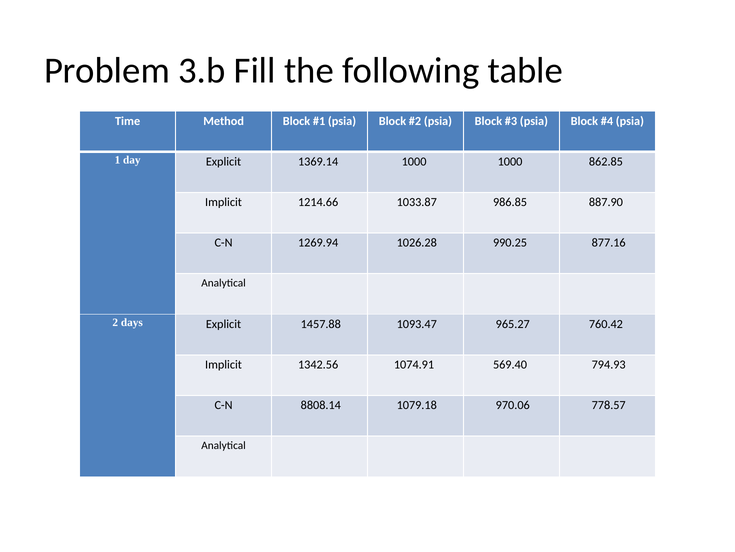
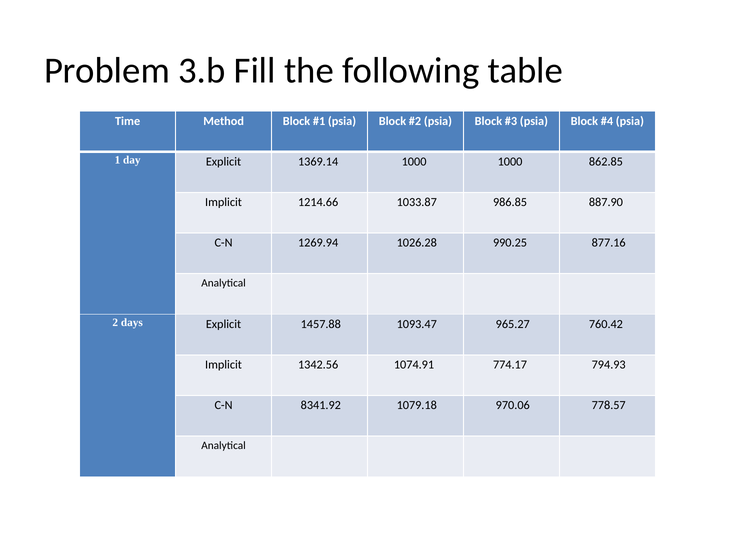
569.40: 569.40 -> 774.17 (510, 364)
8808.14: 8808.14 -> 8341.92 (321, 405)
